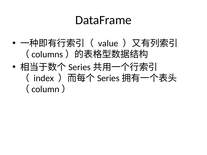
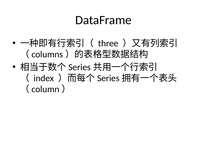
value: value -> three (108, 43)
